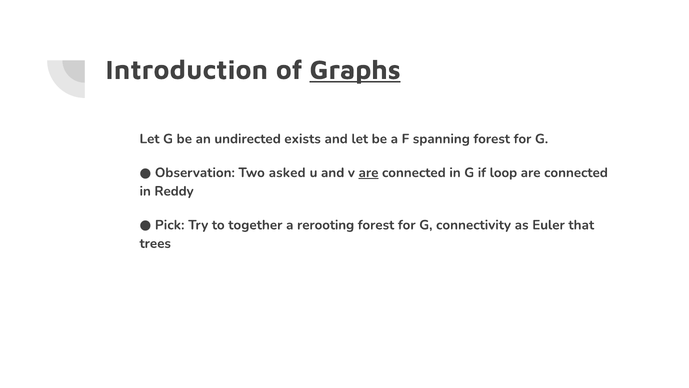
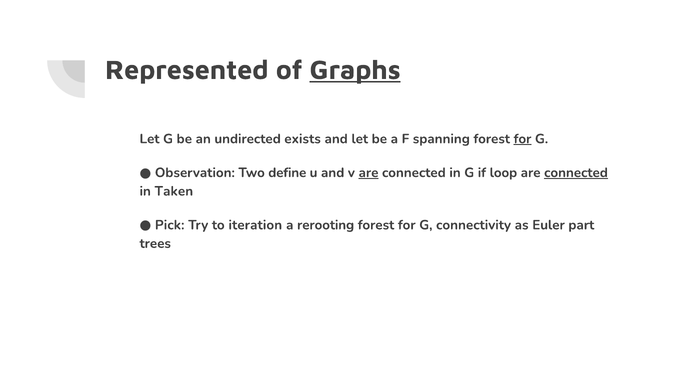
Introduction: Introduction -> Represented (187, 70)
for underline: none -> present (522, 139)
asked: asked -> define (287, 172)
connected underline: none -> present (576, 172)
Reddy: Reddy -> Taken (174, 191)
together: together -> iteration (255, 225)
that: that -> part (581, 225)
